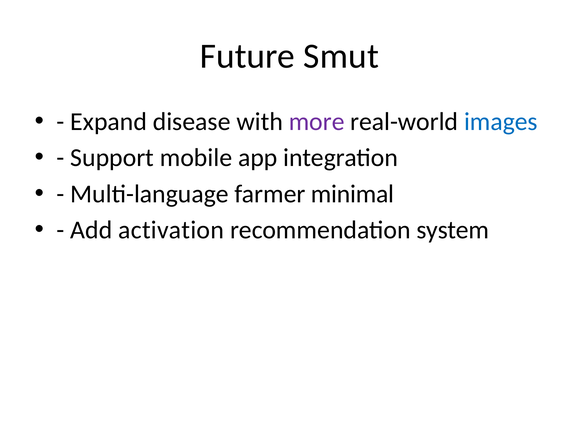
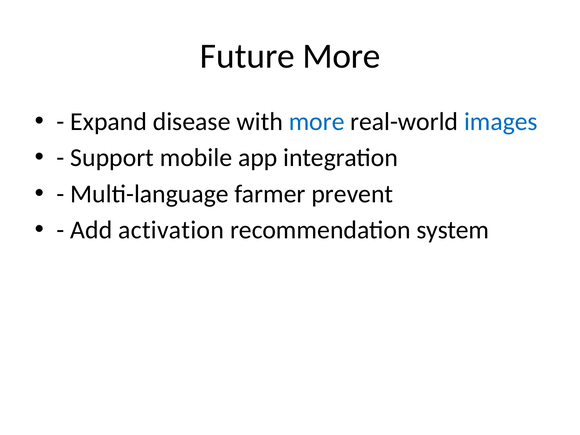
Future Smut: Smut -> More (341, 56)
more colour: purple -> blue (317, 122)
minimal: minimal -> prevent (352, 194)
